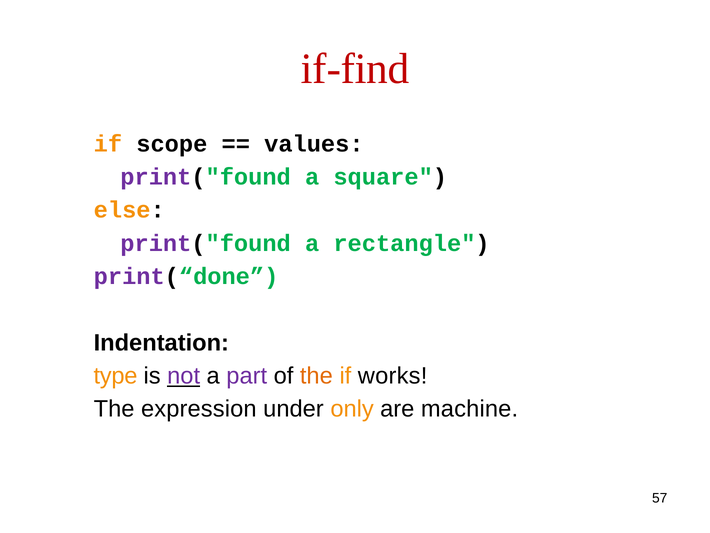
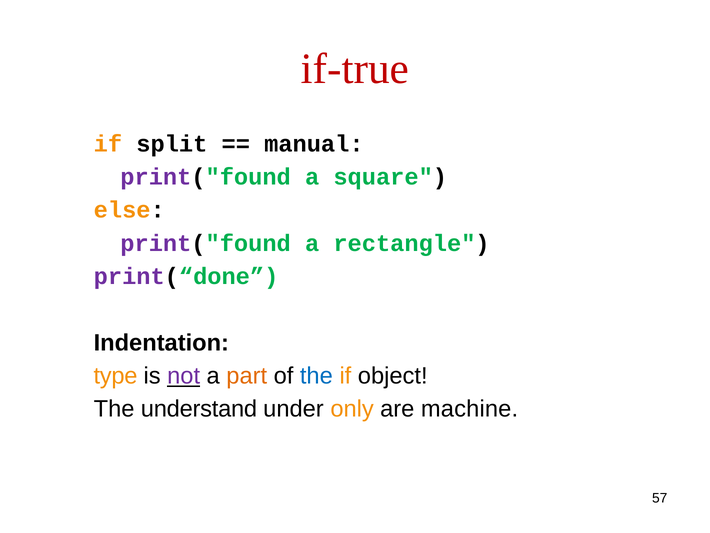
if-find: if-find -> if-true (355, 69)
scope: scope -> split (172, 144)
values: values -> manual (314, 144)
part colour: purple -> orange (247, 376)
the colour: orange -> blue (316, 376)
works: works -> object (393, 376)
expression: expression -> understand (199, 409)
